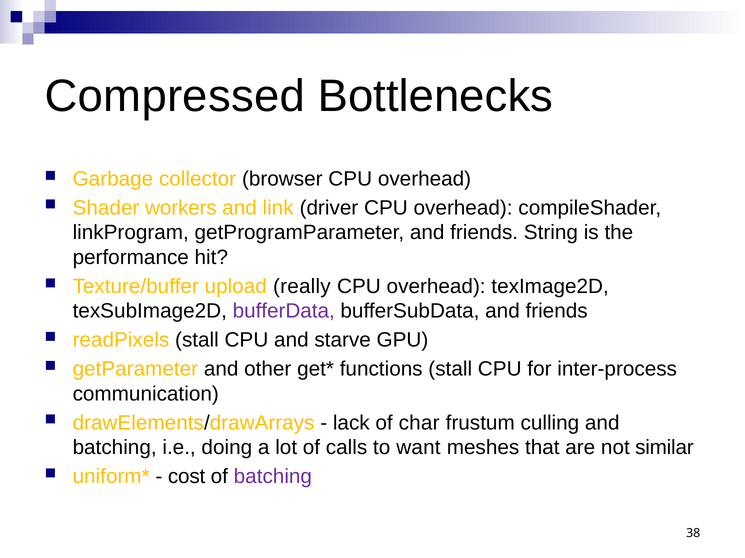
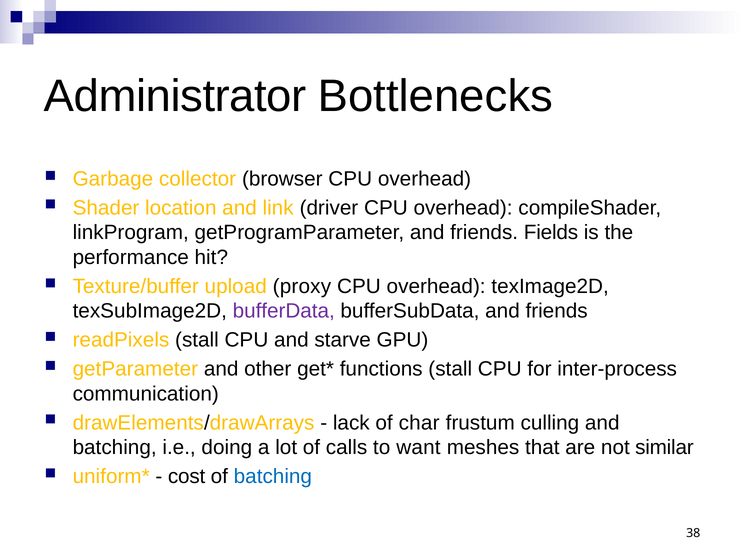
Compressed: Compressed -> Administrator (175, 96)
workers: workers -> location (181, 208)
String: String -> Fields (551, 233)
really: really -> proxy (302, 287)
batching colour: purple -> blue (273, 477)
